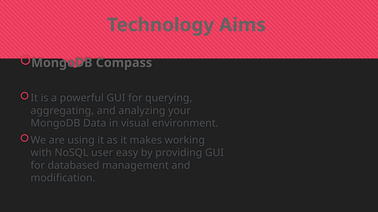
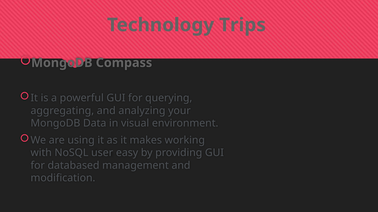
Aims: Aims -> Trips (242, 25)
